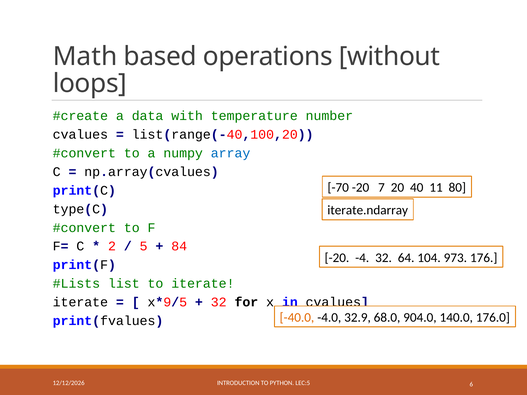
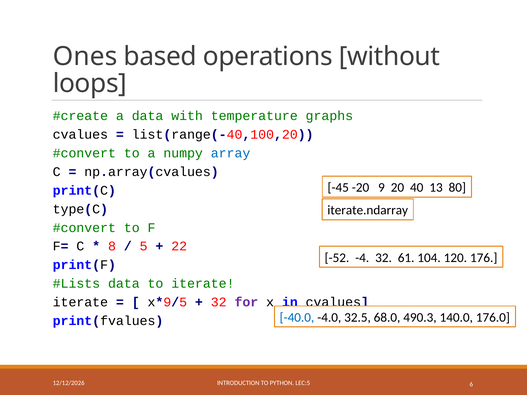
Math: Math -> Ones (85, 57)
number: number -> graphs (329, 116)
-70: -70 -> -45 (338, 188)
7: 7 -> 9 (381, 188)
11: 11 -> 13 (436, 188)
2: 2 -> 8 (112, 246)
84: 84 -> 22 (179, 246)
-20: -20 -> -52 (337, 258)
64: 64 -> 61 (406, 258)
973: 973 -> 120 (455, 258)
list: list -> data (124, 284)
for colour: black -> purple (246, 302)
-40.0 colour: orange -> blue (297, 318)
32.9: 32.9 -> 32.5 (357, 318)
904.0: 904.0 -> 490.3 (420, 318)
